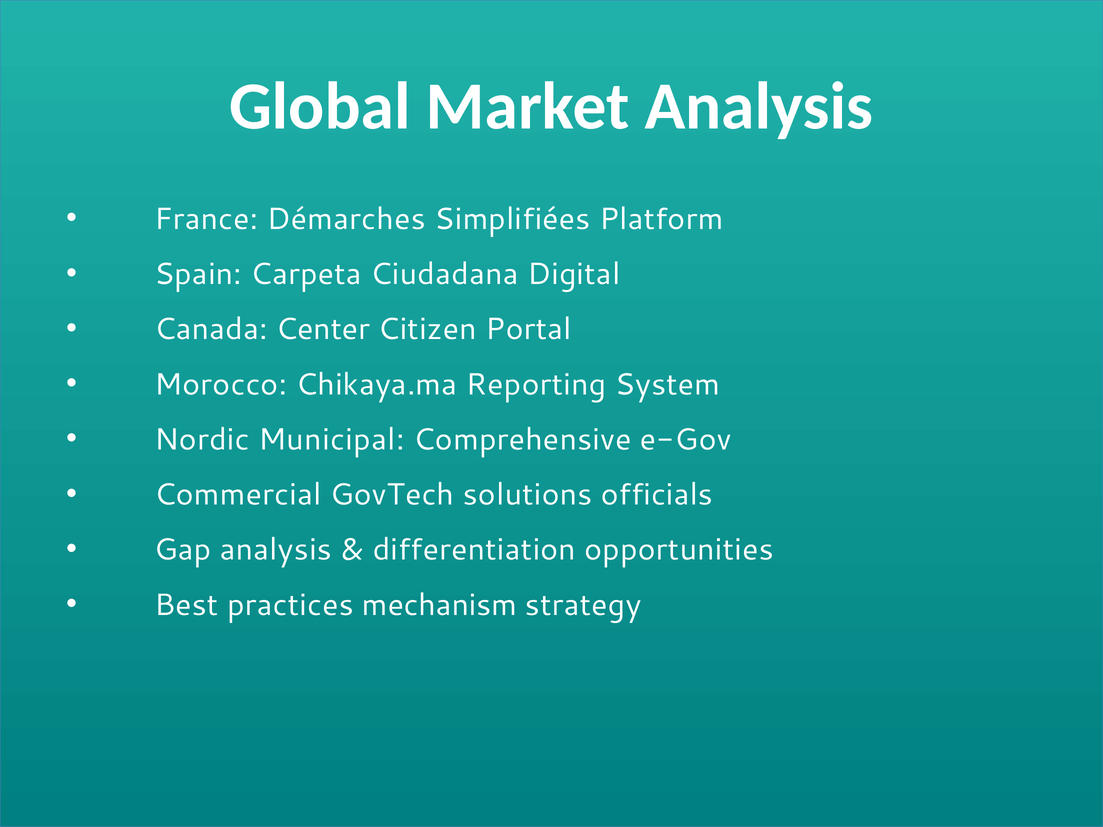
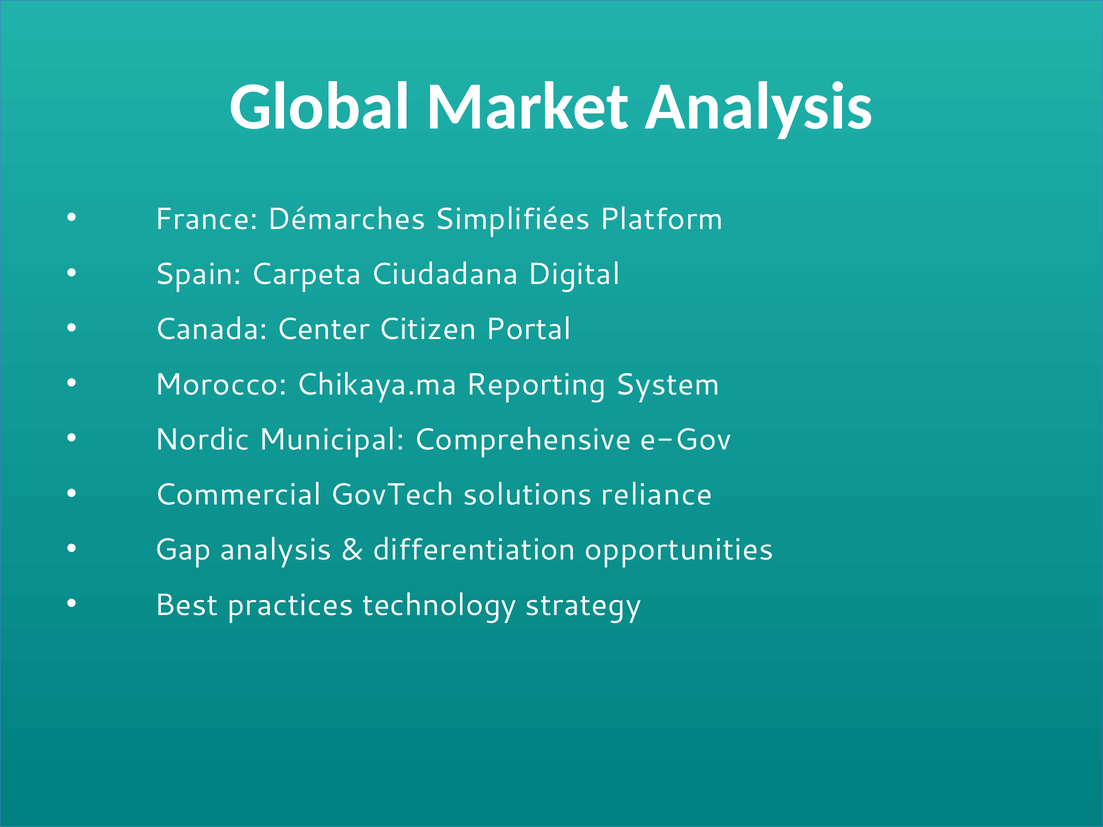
officials: officials -> reliance (657, 495)
mechanism: mechanism -> technology (439, 605)
